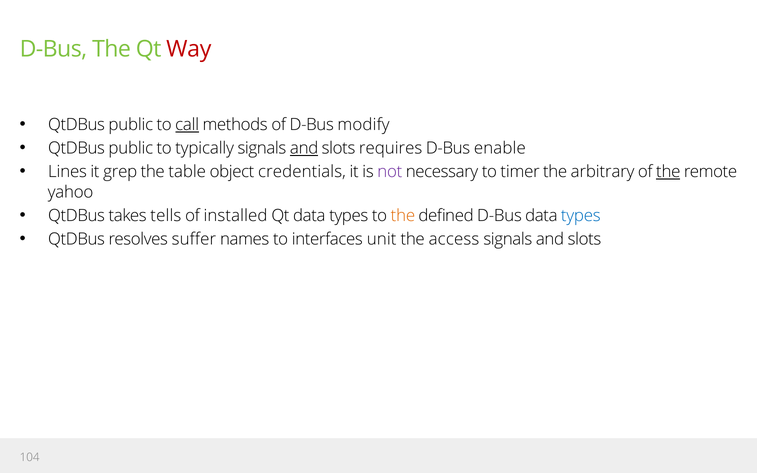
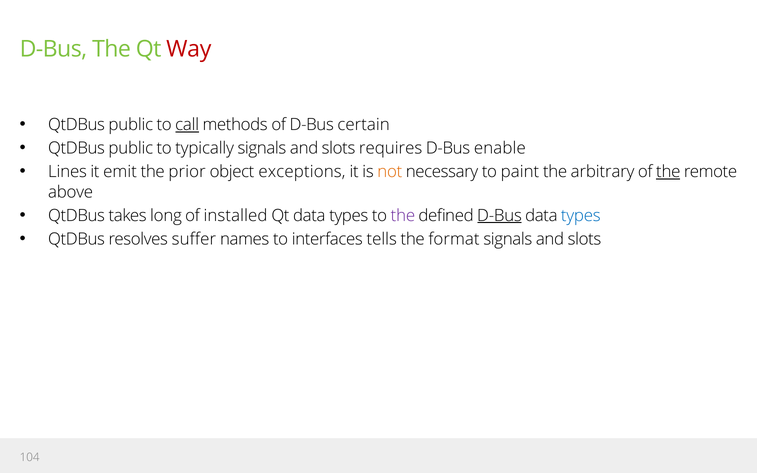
modify: modify -> certain (364, 125)
and underline: present -> none (304, 148)
grep: grep -> emit (120, 172)
table: table -> prior (187, 172)
credentials: credentials -> exceptions (302, 172)
not colour: purple -> orange (390, 172)
timer: timer -> paint (520, 172)
yahoo: yahoo -> above (71, 192)
tells: tells -> long (166, 216)
the colour: orange -> purple (403, 216)
D-Bus underline: none -> present (499, 216)
unit: unit -> tells (382, 239)
access: access -> format (454, 239)
